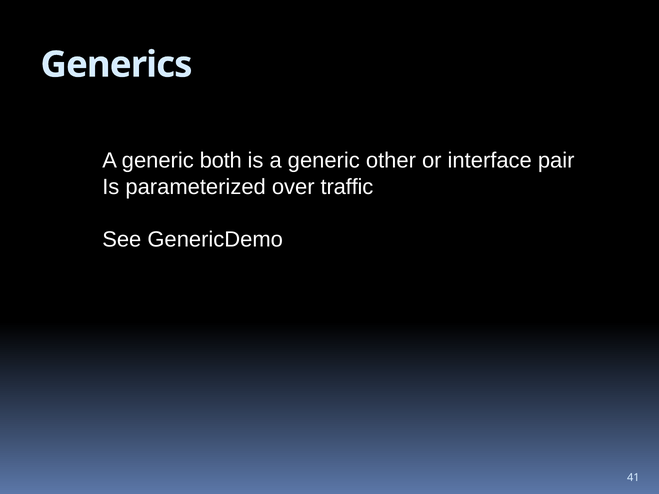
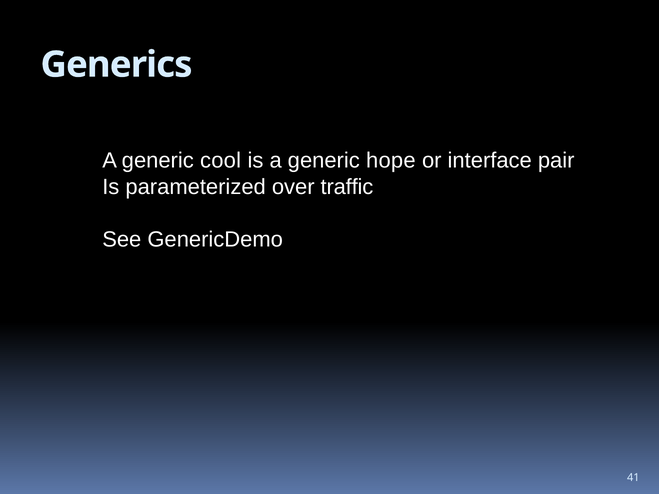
both: both -> cool (221, 161)
other: other -> hope (391, 161)
